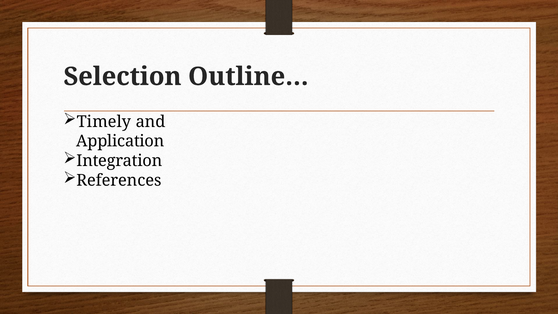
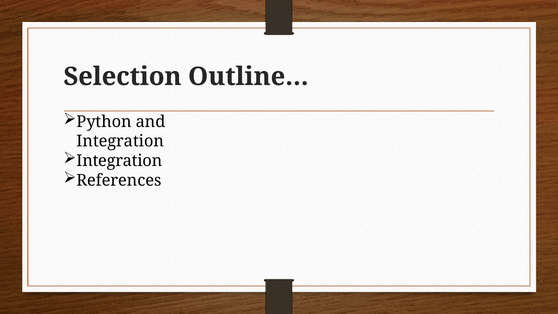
Timely: Timely -> Python (104, 122)
Application: Application -> Integration (120, 141)
